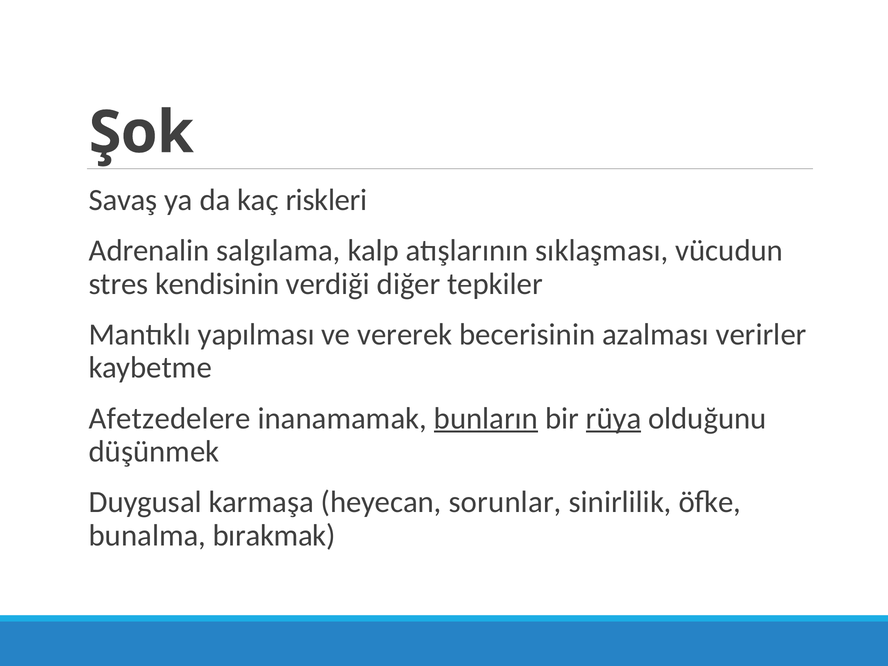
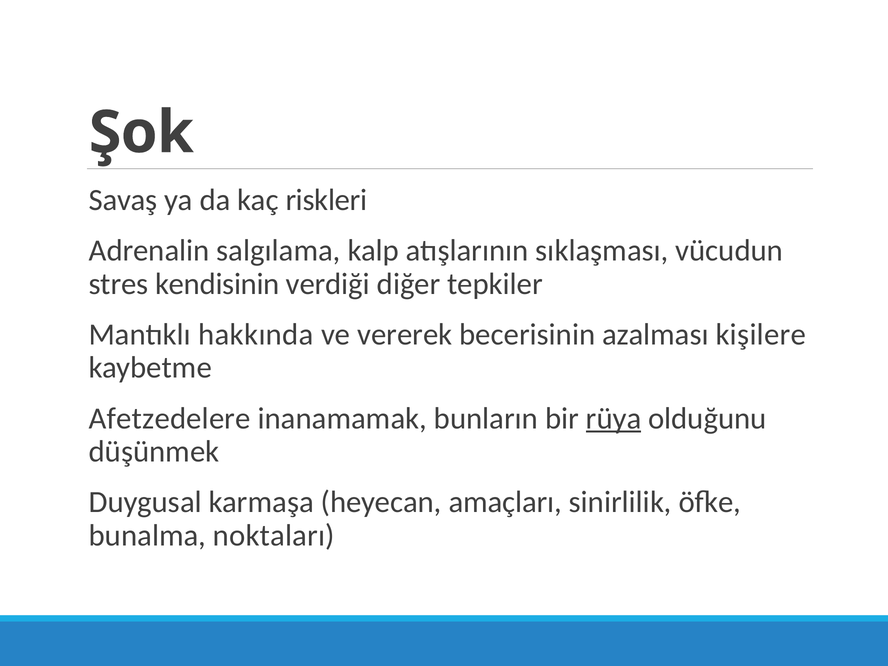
yapılması: yapılması -> hakkında (256, 335)
verirler: verirler -> kişilere (761, 335)
bunların underline: present -> none (486, 418)
sorunlar: sorunlar -> amaçları (505, 502)
bırakmak: bırakmak -> noktaları (274, 535)
